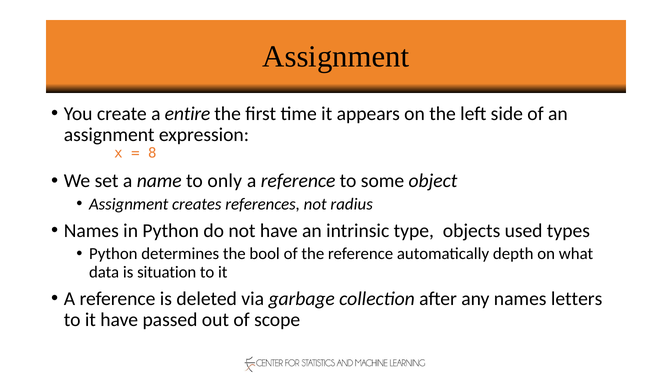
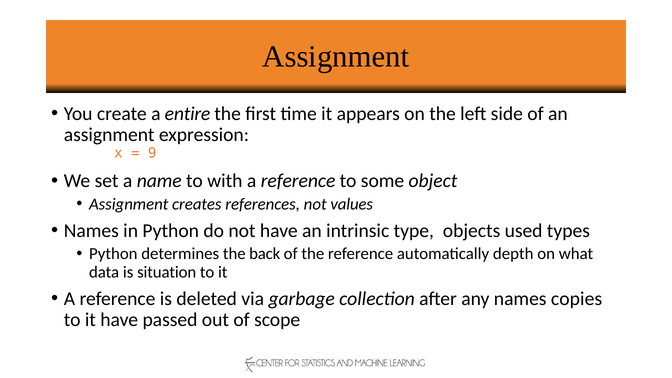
8: 8 -> 9 (152, 153)
only: only -> with (225, 181)
radius: radius -> values (352, 204)
bool: bool -> back (265, 254)
letters: letters -> copies (577, 299)
